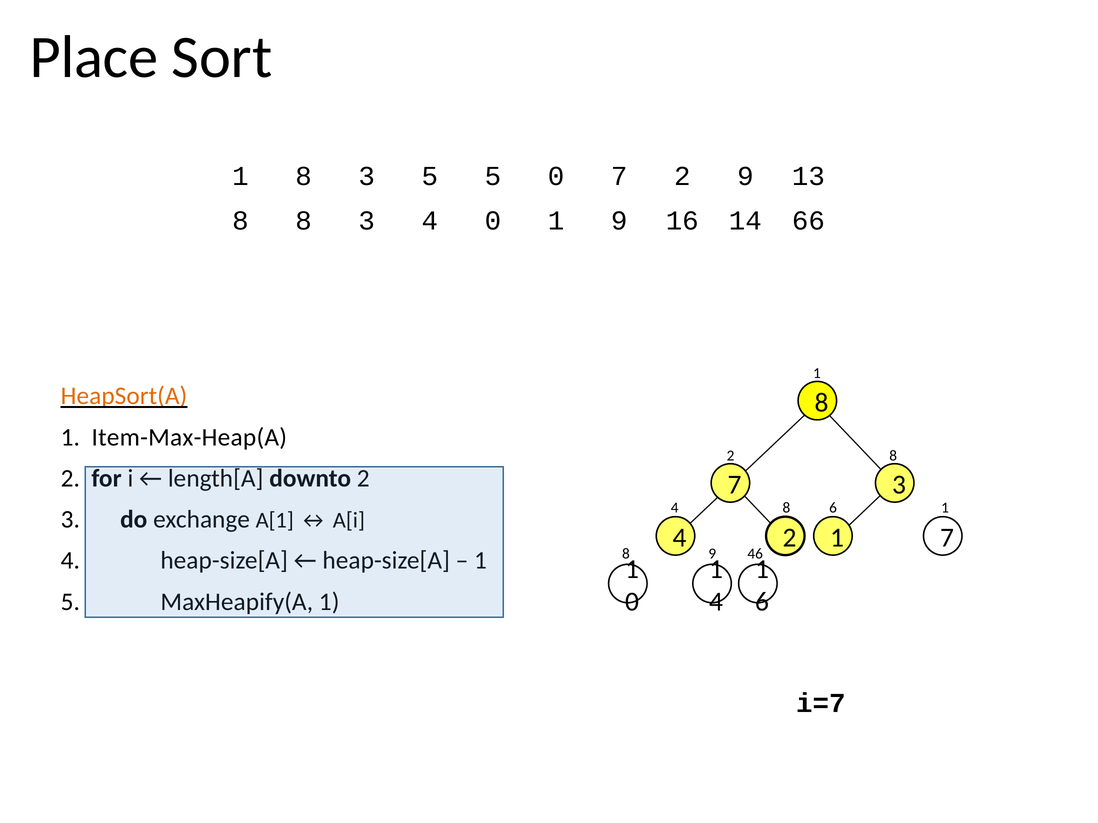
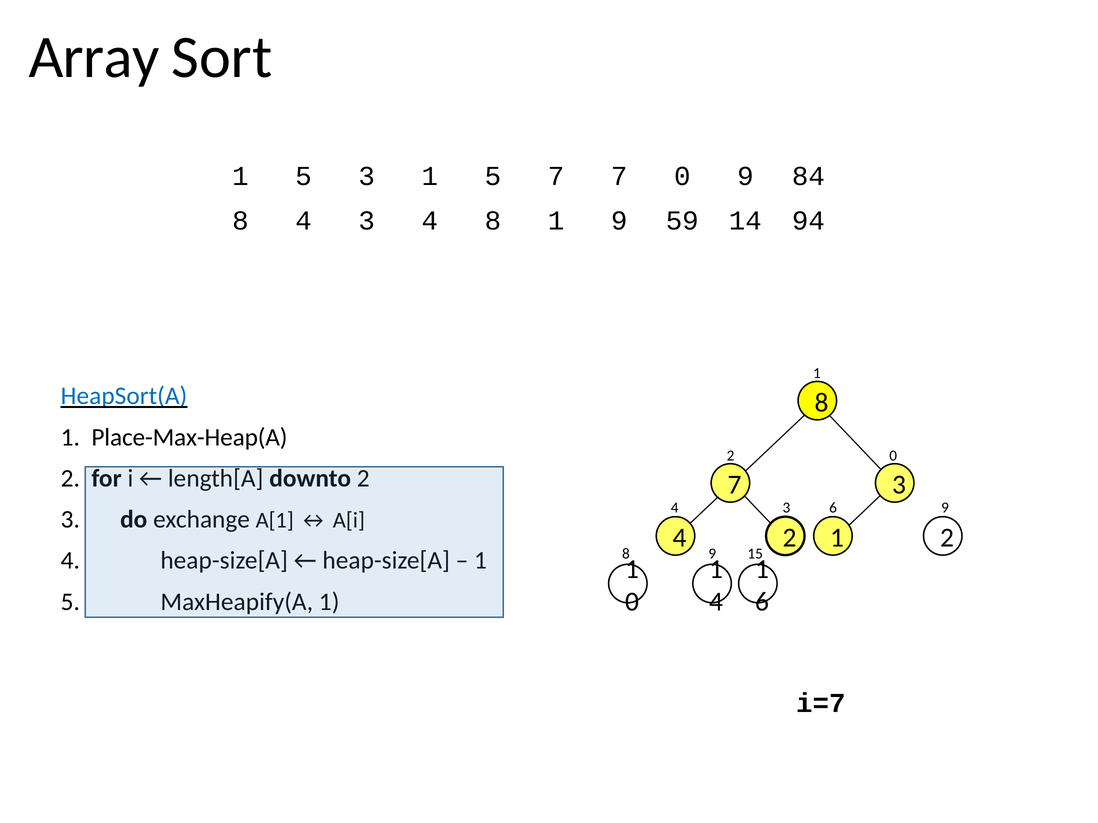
Place: Place -> Array (94, 57)
8: 8 -> 5 (304, 176)
5: 5 -> 1 (430, 176)
5 0: 0 -> 7 (556, 176)
2: 2 -> 0 (682, 176)
13: 13 -> 84 (808, 176)
8 8: 8 -> 4 (304, 221)
4 0: 0 -> 8 (493, 221)
16: 16 -> 59 (682, 221)
66: 66 -> 94 (808, 221)
HeapSort(A colour: orange -> blue (124, 396)
Item-Max-Heap(A: Item-Max-Heap(A -> Place-Max-Heap(A (189, 437)
2 8: 8 -> 0 (893, 456)
8: 8 -> 3 (786, 508)
6 1: 1 -> 9 (945, 508)
7: 7 -> 2 (947, 538)
46: 46 -> 15 (755, 554)
